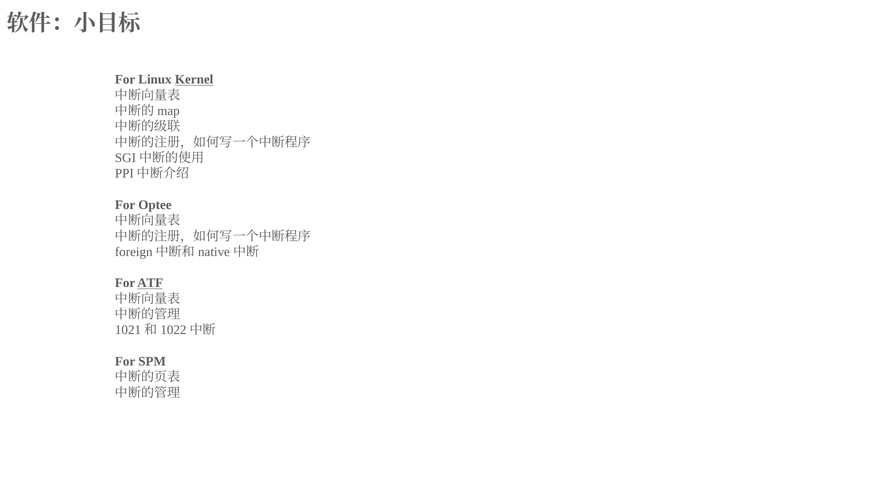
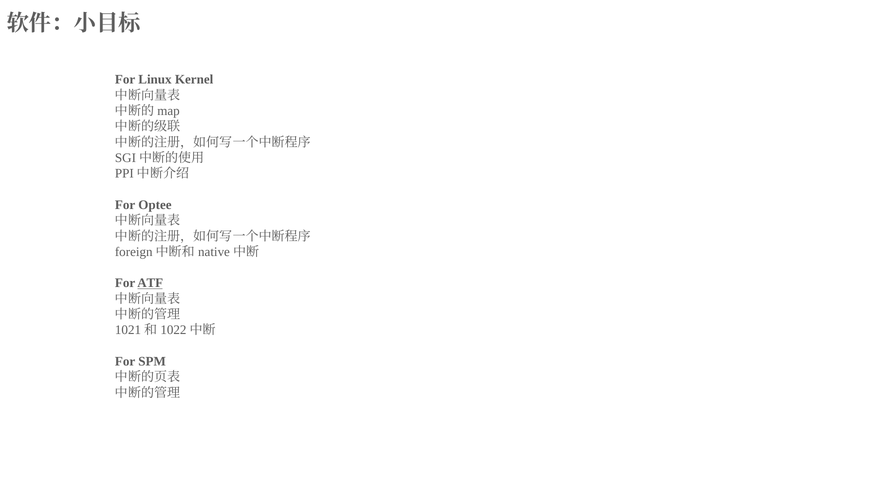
Kernel underline: present -> none (194, 80)
